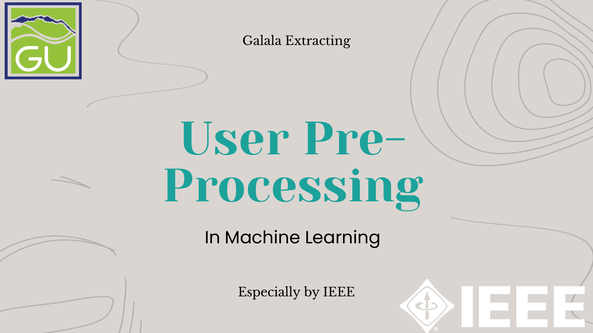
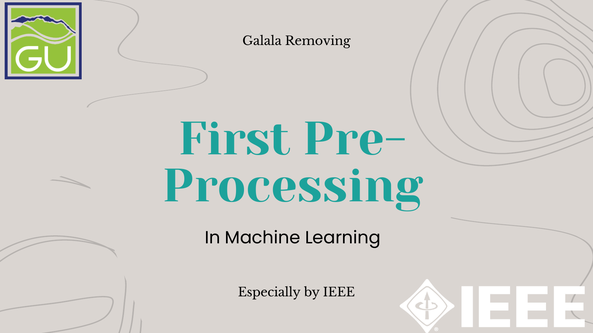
Extracting: Extracting -> Removing (318, 41)
User: User -> First (235, 139)
